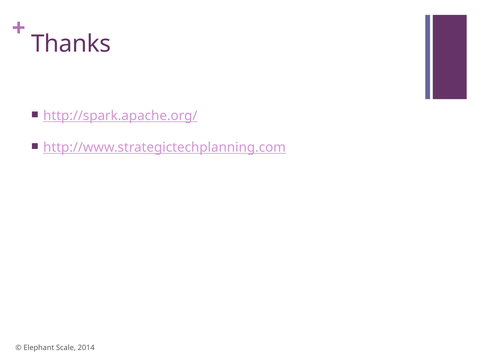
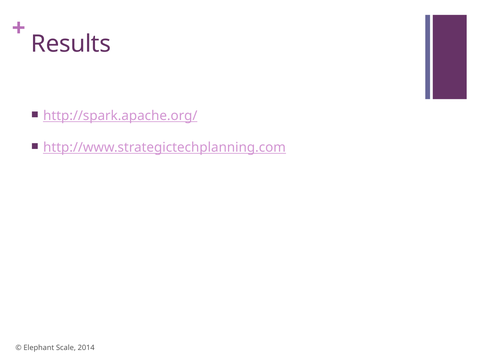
Thanks: Thanks -> Results (71, 44)
